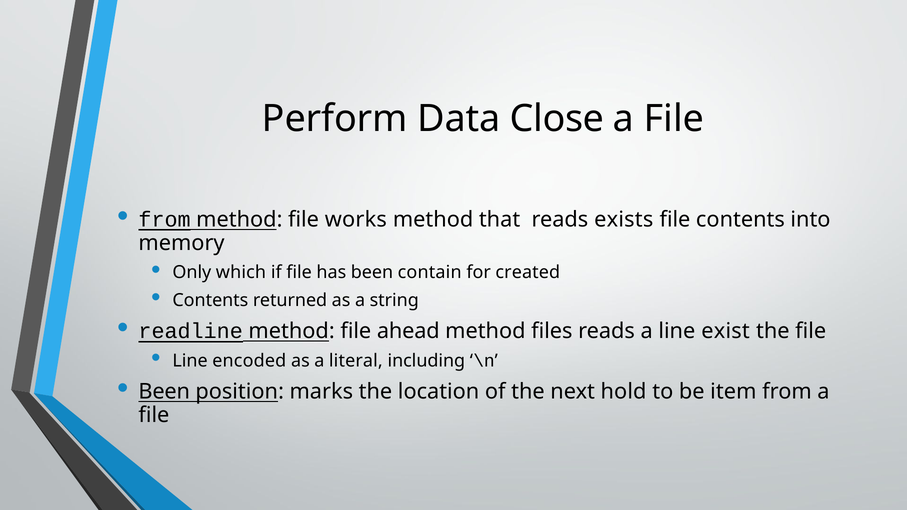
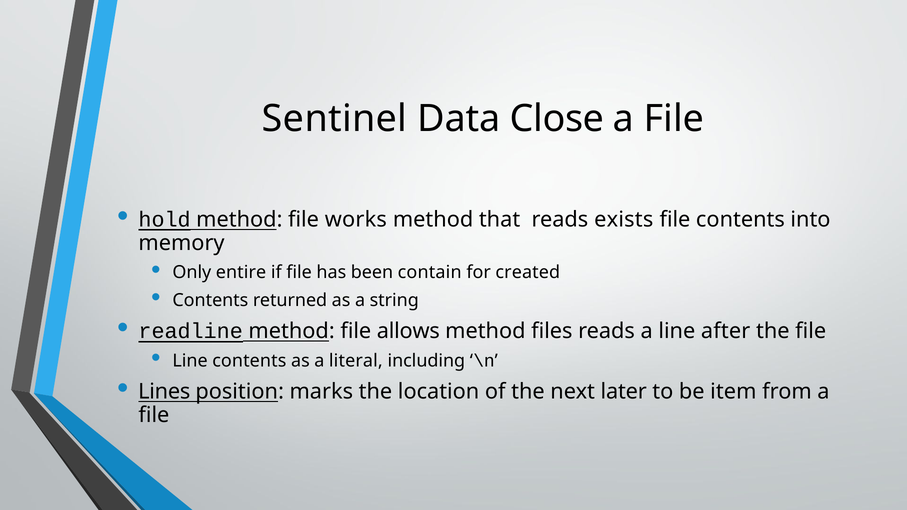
Perform: Perform -> Sentinel (334, 119)
from: from -> hold (165, 220)
which: which -> entire (241, 272)
ahead: ahead -> allows (408, 331)
exist: exist -> after (726, 331)
Line encoded: encoded -> contents (249, 361)
Been: Been -> Lines (164, 392)
hold: hold -> later (624, 392)
